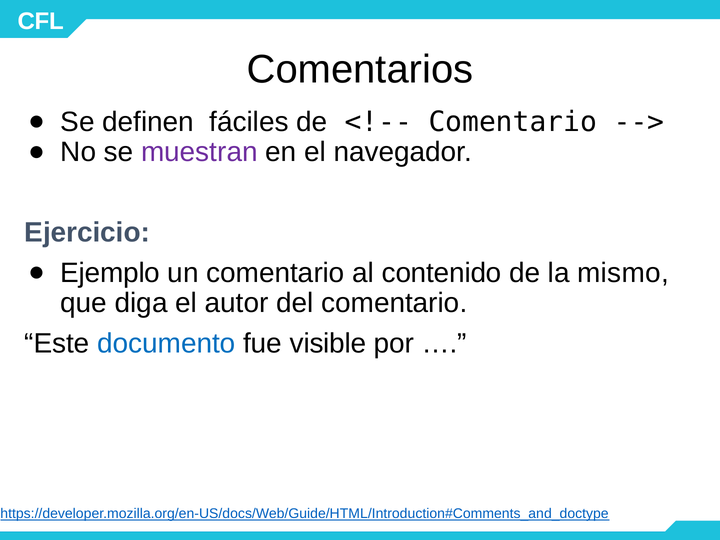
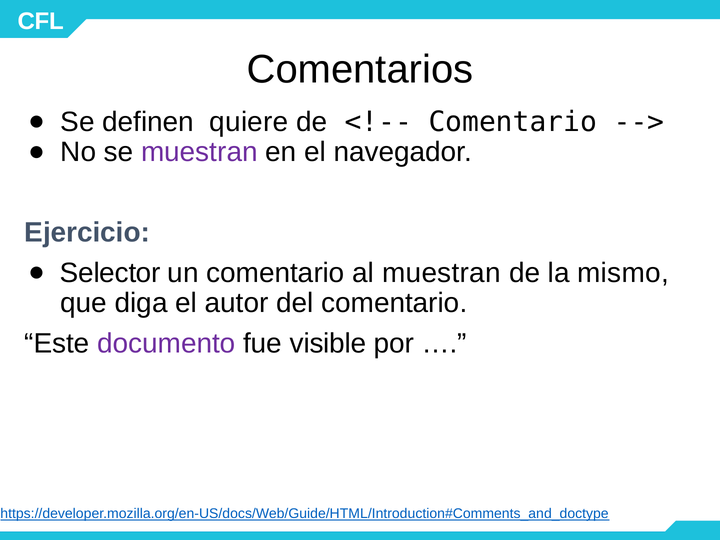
fáciles: fáciles -> quiere (249, 122)
Ejemplo: Ejemplo -> Selector (110, 273)
al contenido: contenido -> muestran (441, 273)
documento colour: blue -> purple (166, 343)
